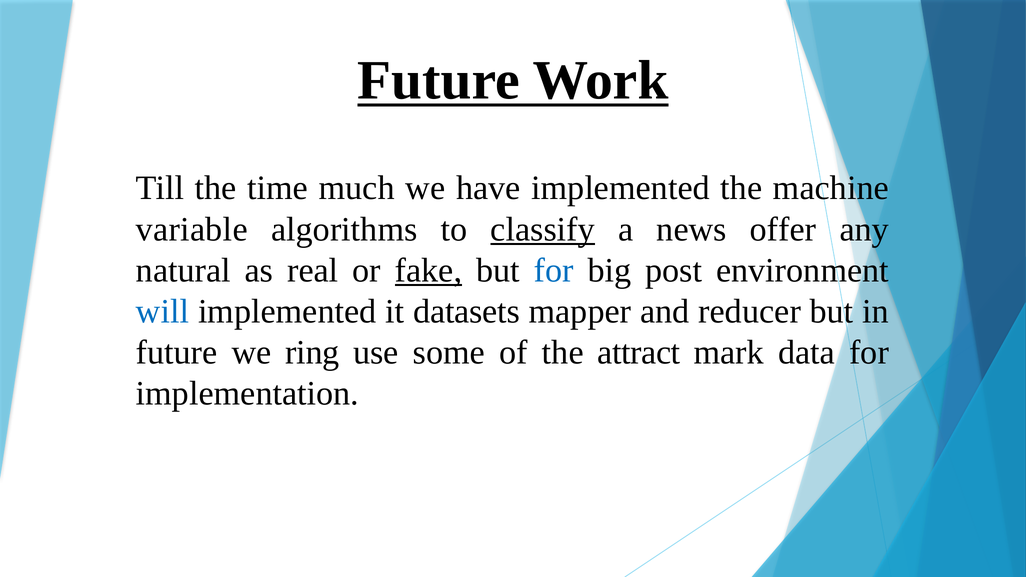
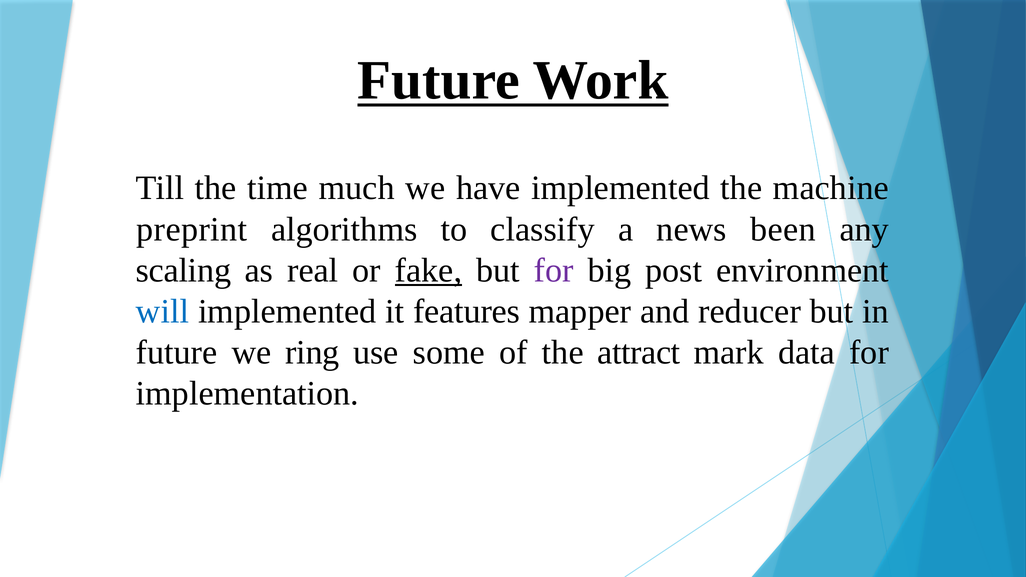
variable: variable -> preprint (192, 229)
classify underline: present -> none (543, 229)
offer: offer -> been (783, 229)
natural: natural -> scaling (184, 270)
for colour: blue -> purple (554, 270)
datasets: datasets -> features (467, 311)
